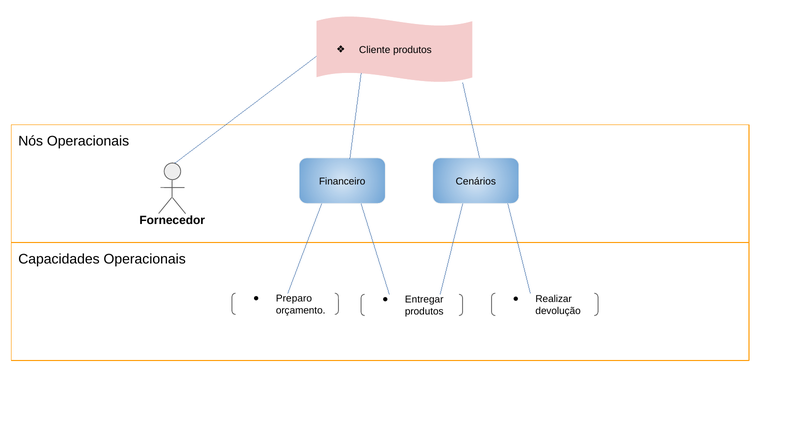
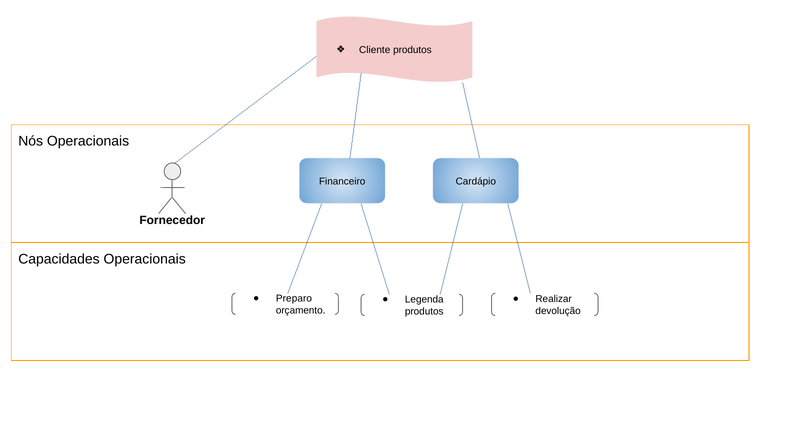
Cenários: Cenários -> Cardápio (476, 182)
Entregar: Entregar -> Legenda (424, 300)
